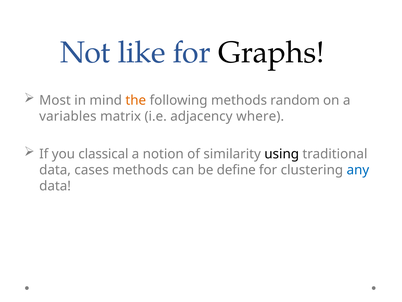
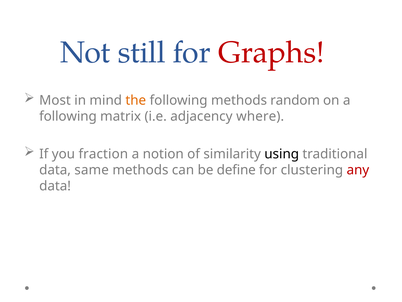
like: like -> still (142, 52)
Graphs colour: black -> red (271, 52)
variables: variables -> following (68, 116)
classical: classical -> fraction (103, 154)
cases: cases -> same (92, 170)
any colour: blue -> red (358, 170)
